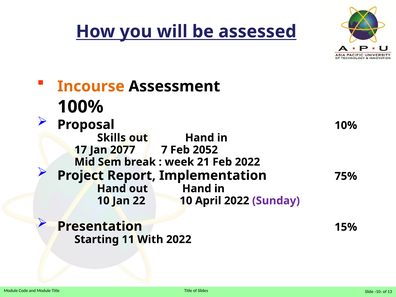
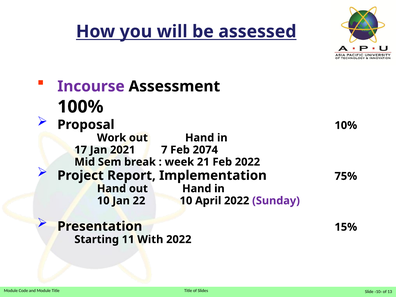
Incourse colour: orange -> purple (91, 86)
Skills: Skills -> Work (112, 138)
2077: 2077 -> 2021 (123, 150)
2052: 2052 -> 2074 (205, 150)
